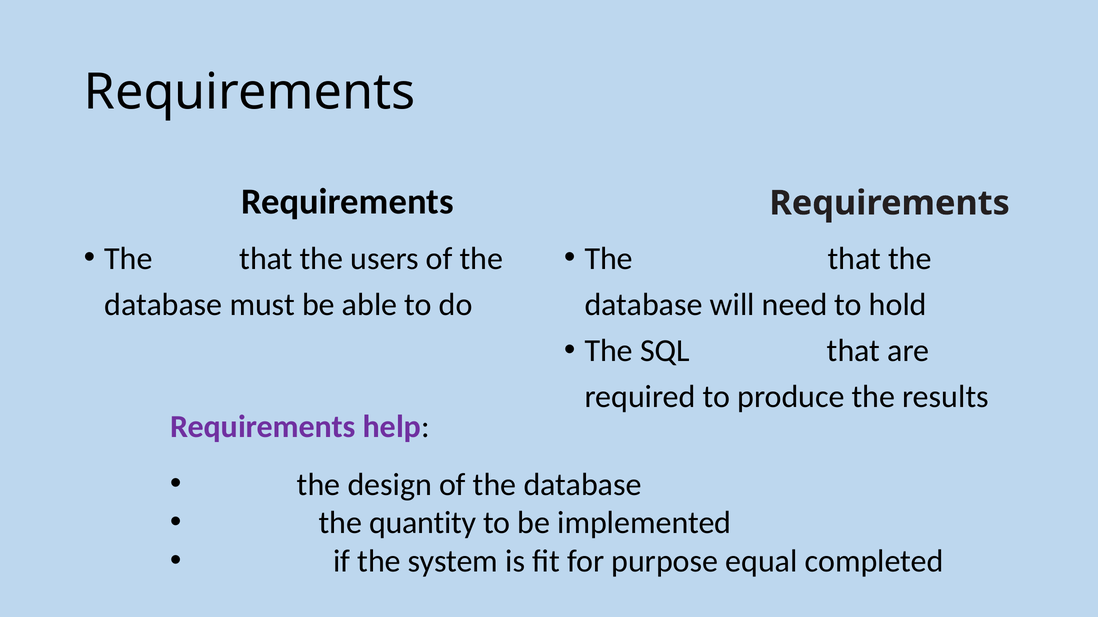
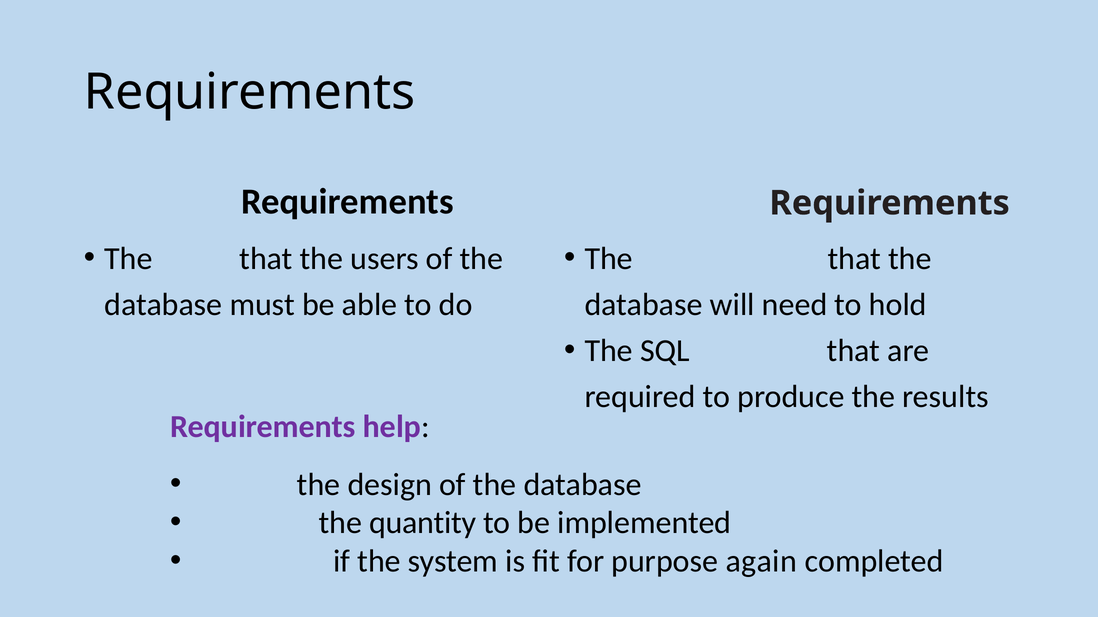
equal: equal -> again (761, 562)
